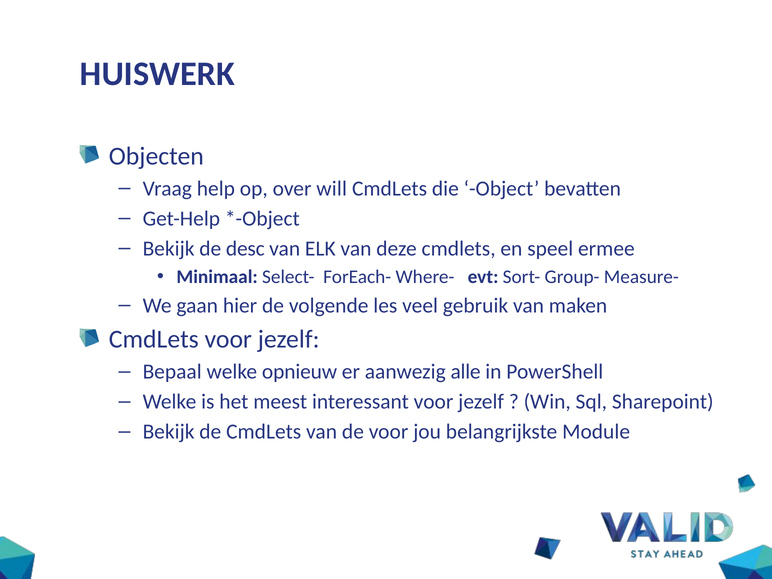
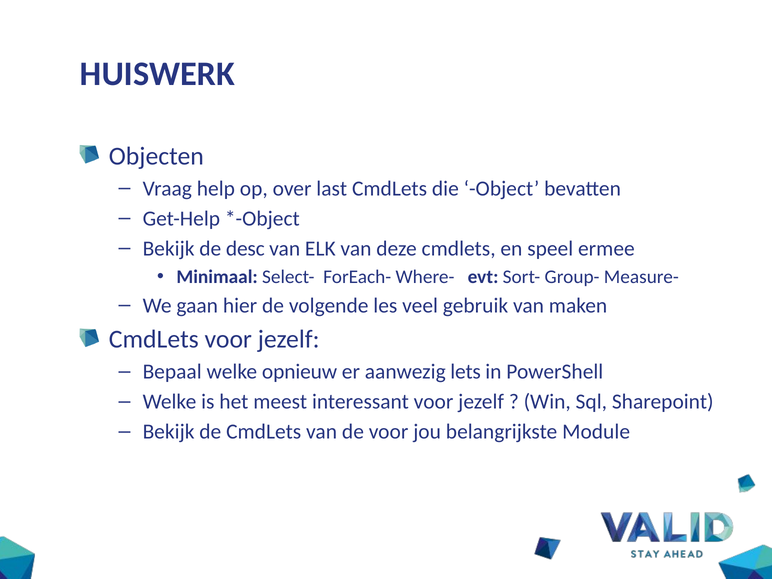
will: will -> last (332, 189)
alle: alle -> lets (466, 372)
